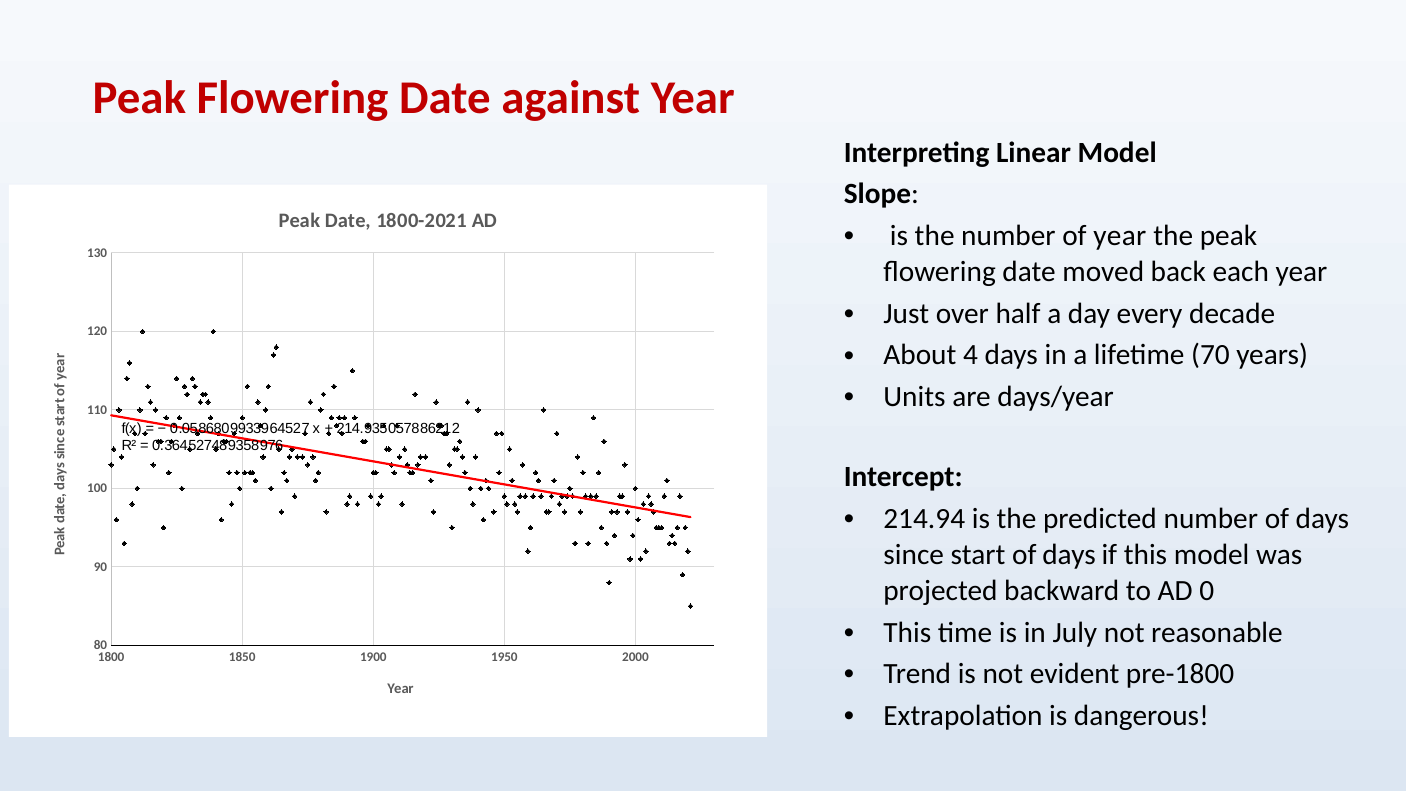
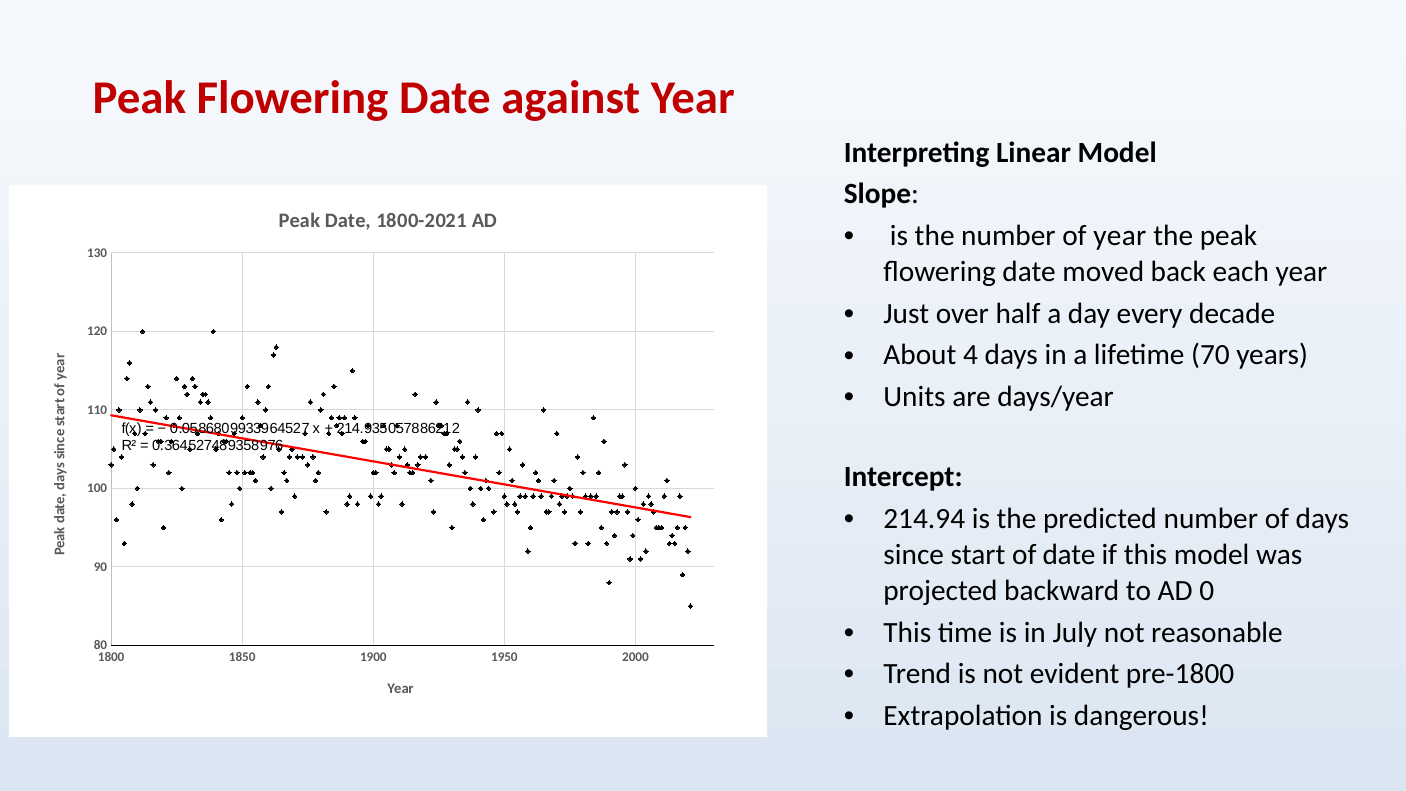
start of days: days -> date (1069, 555)
